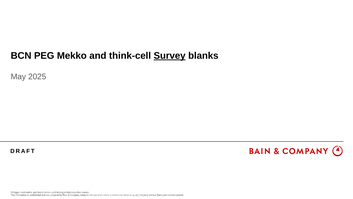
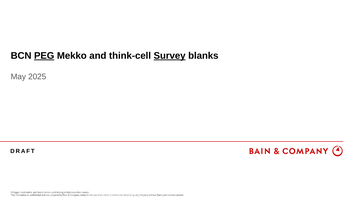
PEG underline: none -> present (44, 56)
